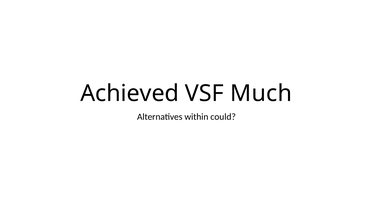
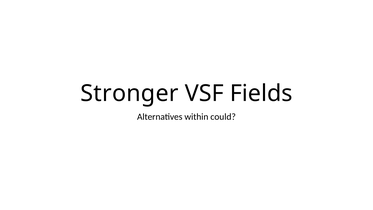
Achieved: Achieved -> Stronger (130, 93)
Much: Much -> Fields (261, 93)
